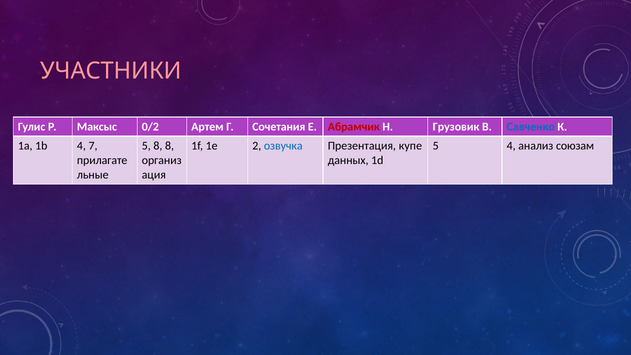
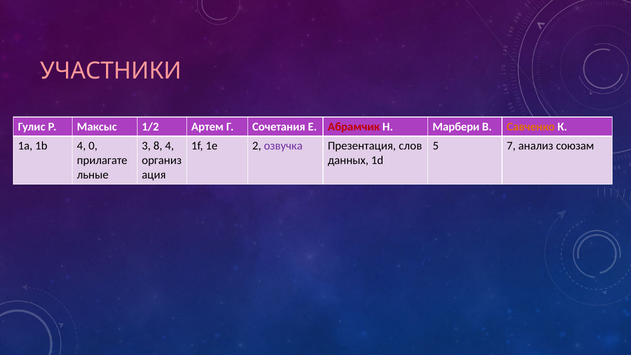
0/2: 0/2 -> 1/2 (150, 127)
Грузовик: Грузовик -> Марбери (456, 127)
Савченко colour: blue -> orange (531, 127)
7: 7 -> 0 (93, 146)
5: 5 -> 3 (146, 146)
8 8: 8 -> 4 (169, 146)
озвучка colour: blue -> purple (283, 146)
купе: купе -> слов (410, 146)
5 4: 4 -> 7 (511, 146)
